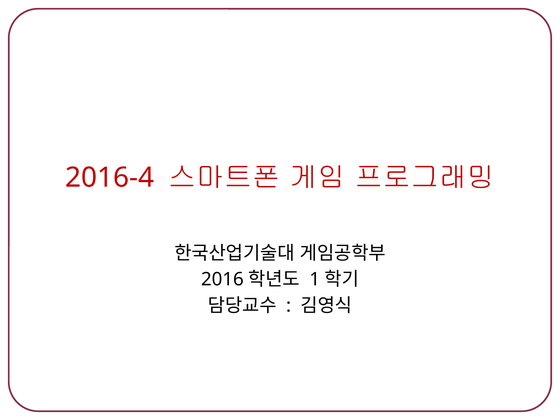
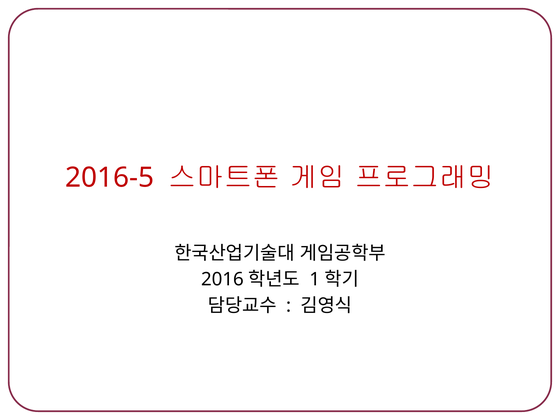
2016-4: 2016-4 -> 2016-5 (110, 177)
